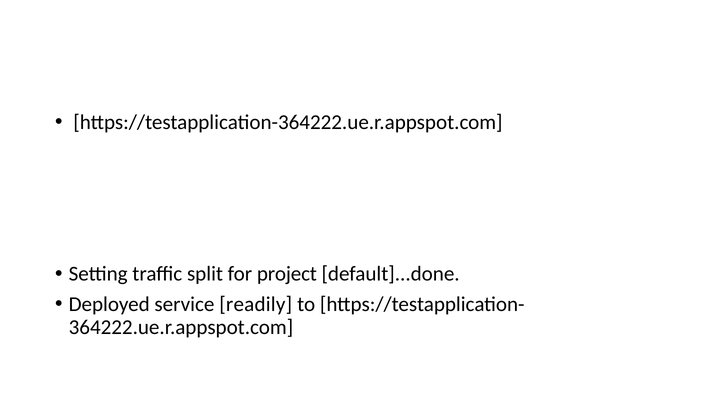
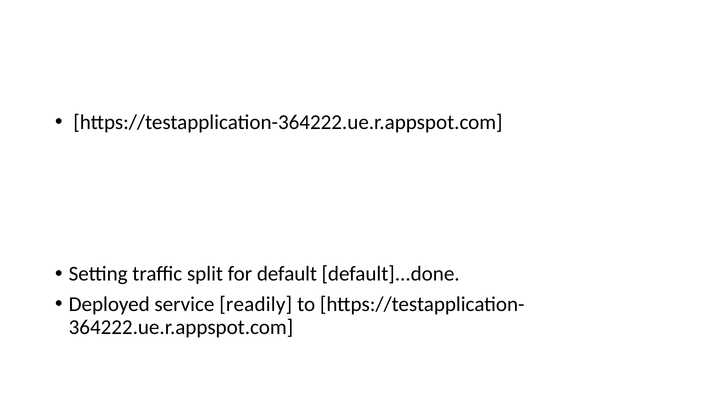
project: project -> default (287, 274)
